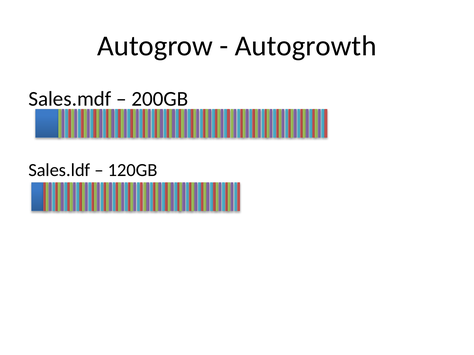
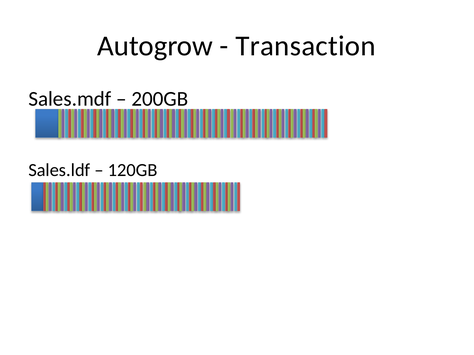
Autogrowth: Autogrowth -> Transaction (306, 46)
